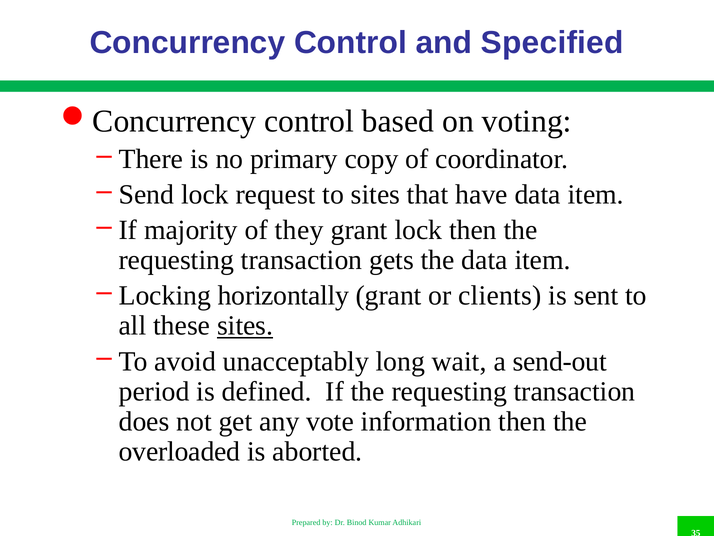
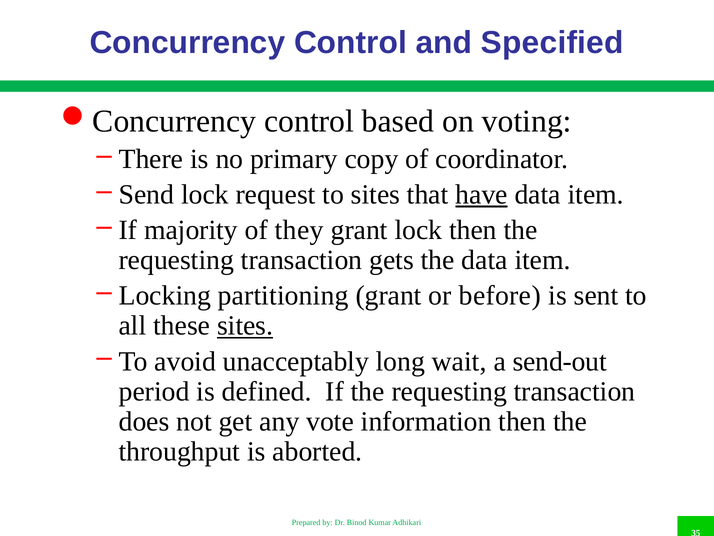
have underline: none -> present (482, 194)
horizontally: horizontally -> partitioning (283, 295)
clients: clients -> before (500, 295)
overloaded: overloaded -> throughput (179, 451)
